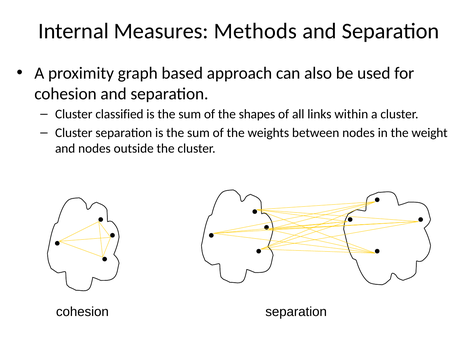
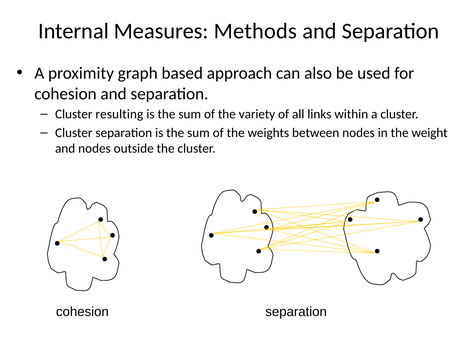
classified: classified -> resulting (119, 114)
shapes: shapes -> variety (257, 114)
